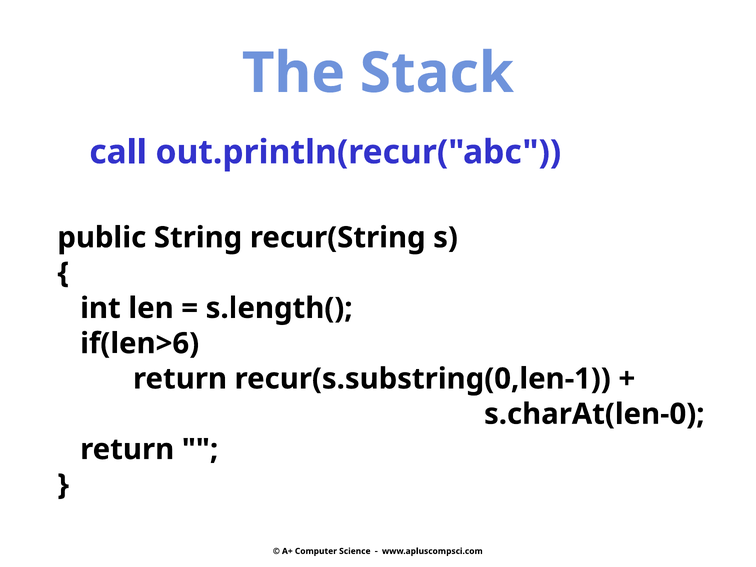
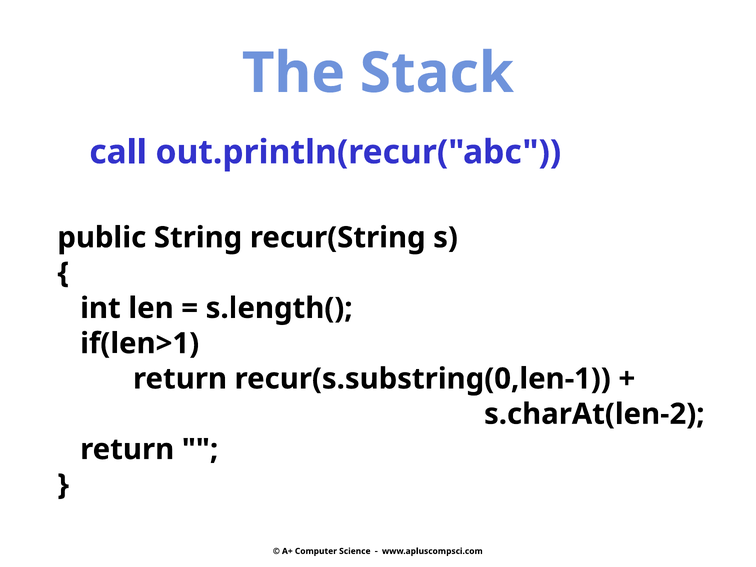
if(len>6: if(len>6 -> if(len>1 (140, 344)
s.charAt(len-0: s.charAt(len-0 -> s.charAt(len-2 (594, 414)
